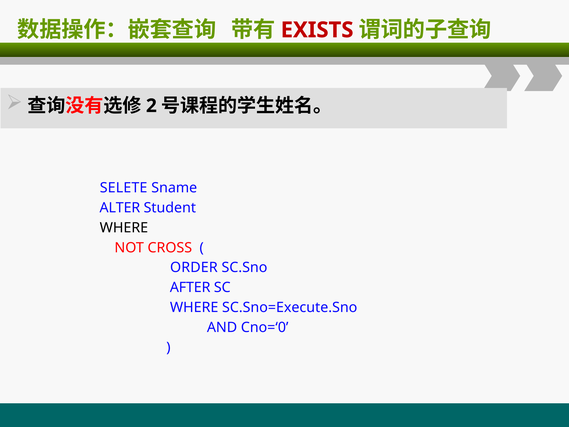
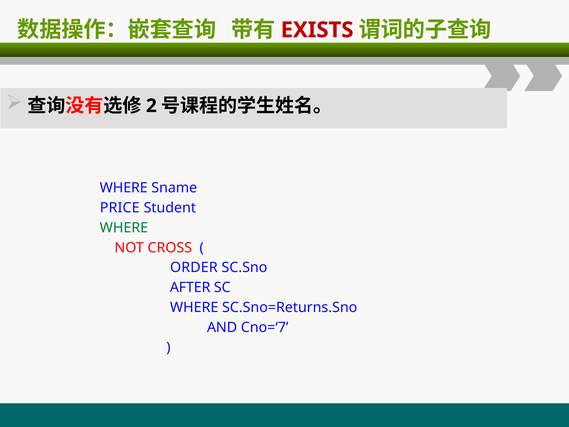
SELETE: SELETE -> WHERE (124, 188)
ALTER: ALTER -> PRICE (120, 208)
WHERE colour: black -> green (124, 228)
SC.Sno=Execute.Sno: SC.Sno=Execute.Sno -> SC.Sno=Returns.Sno (290, 307)
Cno=‘0: Cno=‘0 -> Cno=‘7 (265, 327)
